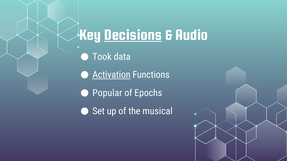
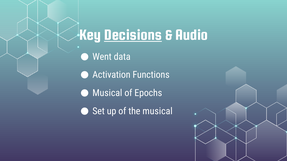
Took: Took -> Went (102, 57)
Activation underline: present -> none (111, 75)
Popular: Popular -> Musical (107, 93)
